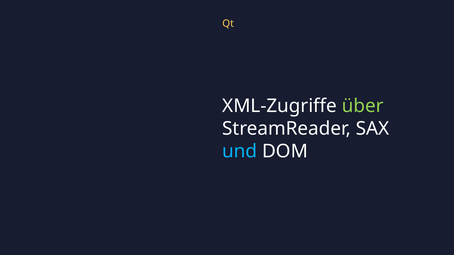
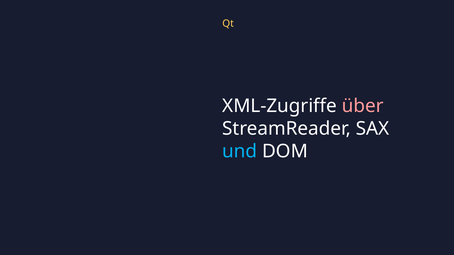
über colour: light green -> pink (363, 106)
